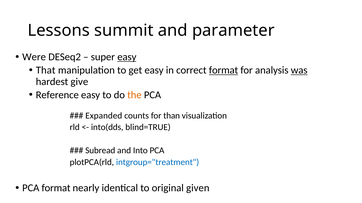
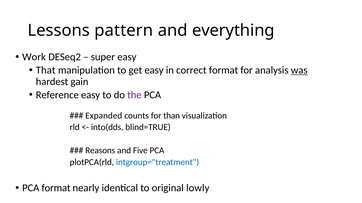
summit: summit -> pattern (124, 30)
parameter: parameter -> everything (233, 30)
Were: Were -> Work (34, 57)
easy underline: present -> none (127, 57)
format underline: present -> none (224, 70)
give: give -> gain (79, 82)
the colour: orange -> purple (134, 95)
Subread: Subread -> Reasons (100, 151)
Into: Into -> Five (140, 151)
given: given -> lowly (198, 189)
